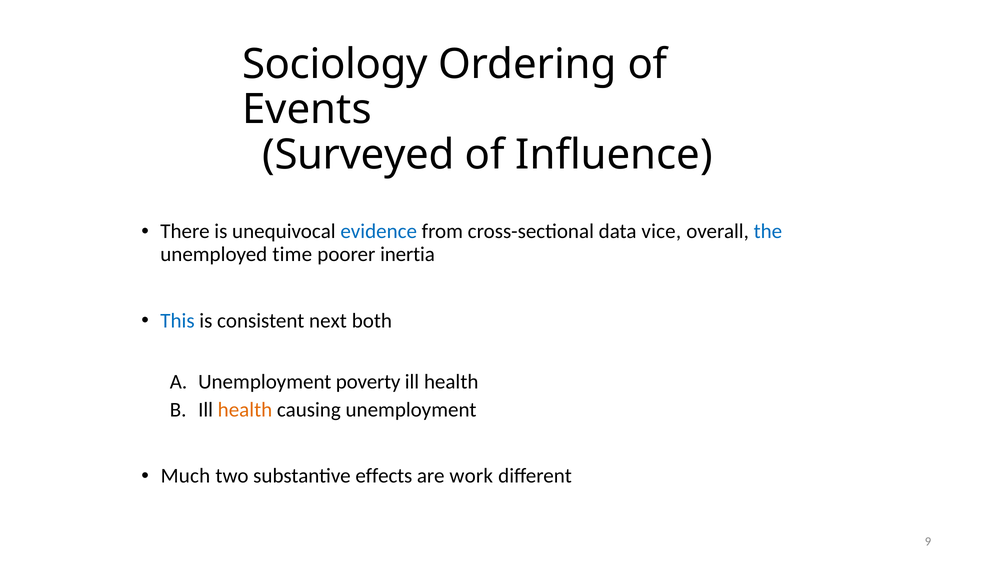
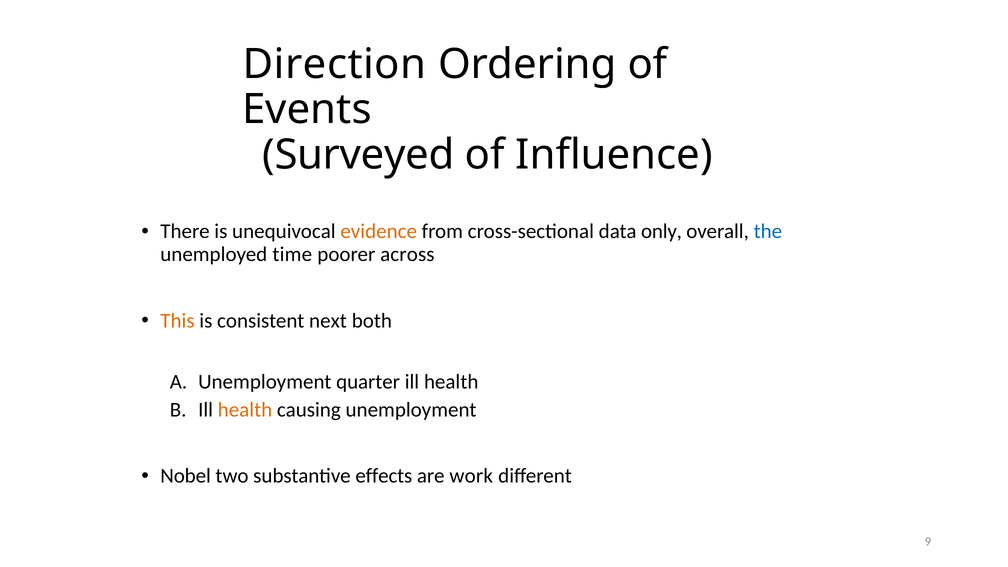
Sociology: Sociology -> Direction (335, 64)
evidence colour: blue -> orange (379, 232)
vice: vice -> only (661, 232)
inertia: inertia -> across (407, 254)
This colour: blue -> orange (177, 321)
poverty: poverty -> quarter (368, 382)
Much: Much -> Nobel (186, 476)
